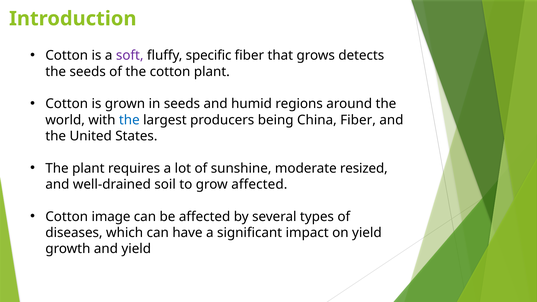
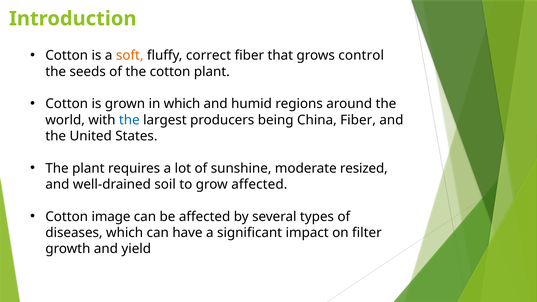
soft colour: purple -> orange (130, 56)
specific: specific -> correct (208, 56)
detects: detects -> control (361, 56)
in seeds: seeds -> which (182, 104)
on yield: yield -> filter (367, 233)
